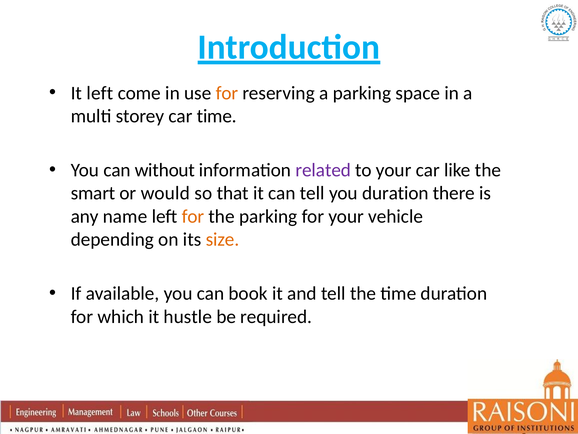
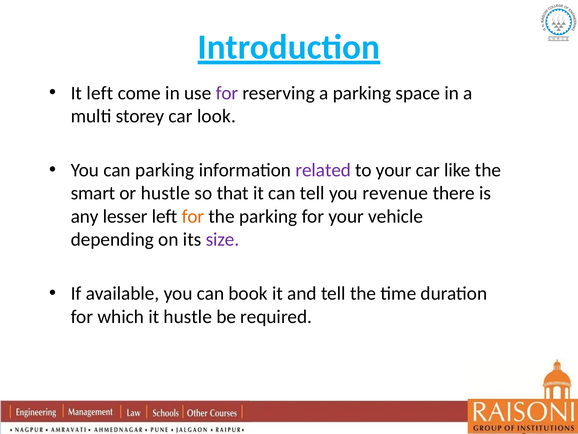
for colour: orange -> purple (227, 93)
car time: time -> look (217, 116)
can without: without -> parking (165, 170)
or would: would -> hustle (165, 193)
you duration: duration -> revenue (395, 193)
name: name -> lesser (125, 216)
size colour: orange -> purple (223, 239)
